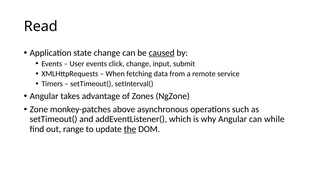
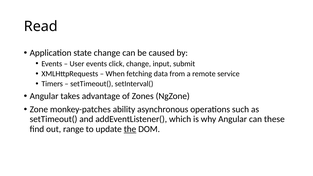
caused underline: present -> none (162, 53)
above: above -> ability (124, 109)
while: while -> these (274, 119)
